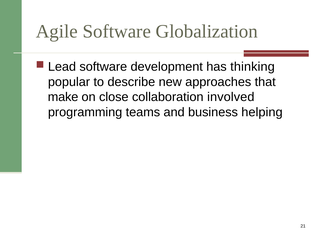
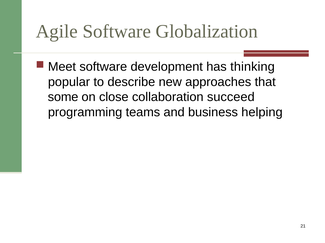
Lead: Lead -> Meet (62, 67)
make: make -> some (63, 97)
involved: involved -> succeed (231, 97)
